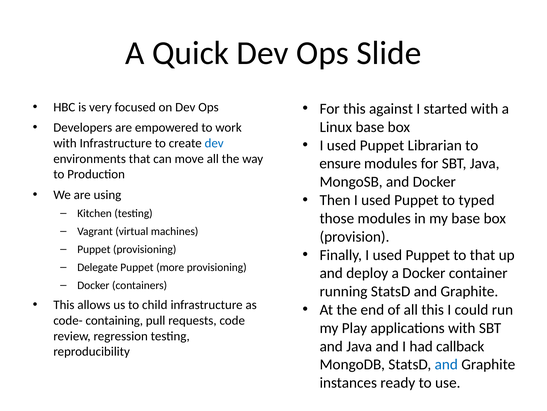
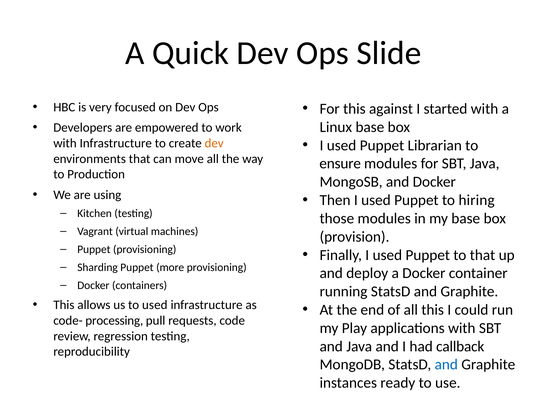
dev colour: blue -> orange (214, 143)
typed: typed -> hiring (477, 200)
Delegate: Delegate -> Sharding (98, 267)
to child: child -> used (155, 304)
containing: containing -> processing (114, 320)
